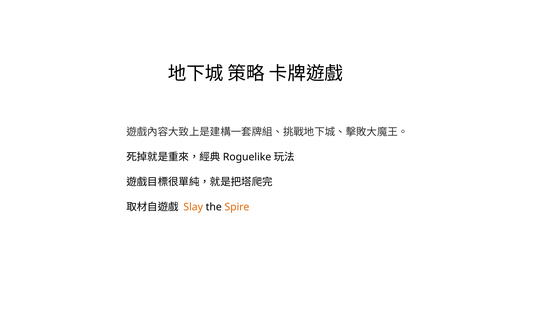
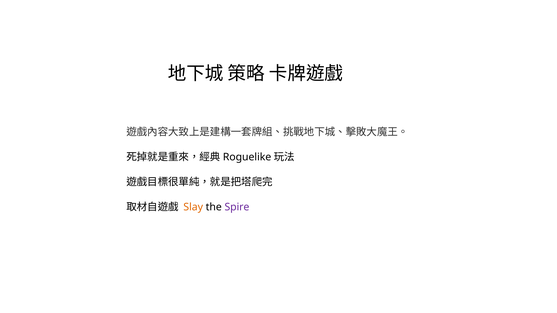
Spire colour: orange -> purple (237, 207)
